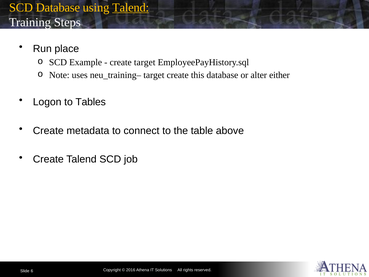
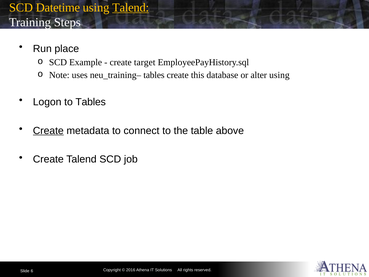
SCD Database: Database -> Datetime (58, 7)
neu_training– target: target -> tables (154, 75)
alter either: either -> using (279, 75)
Create underline: none -> present (48, 131)
